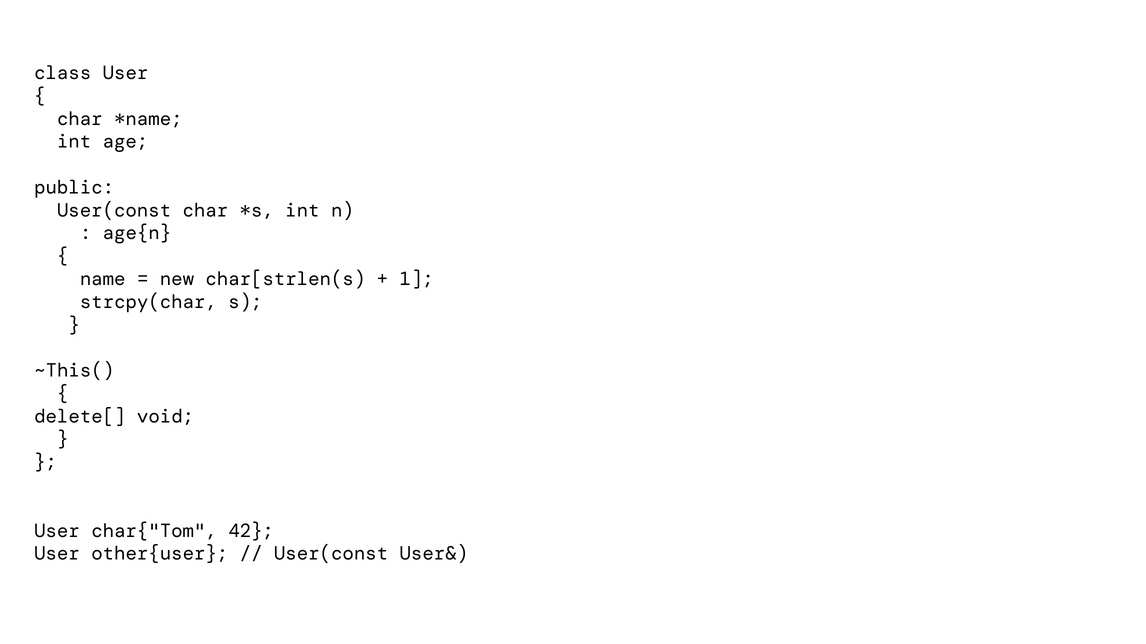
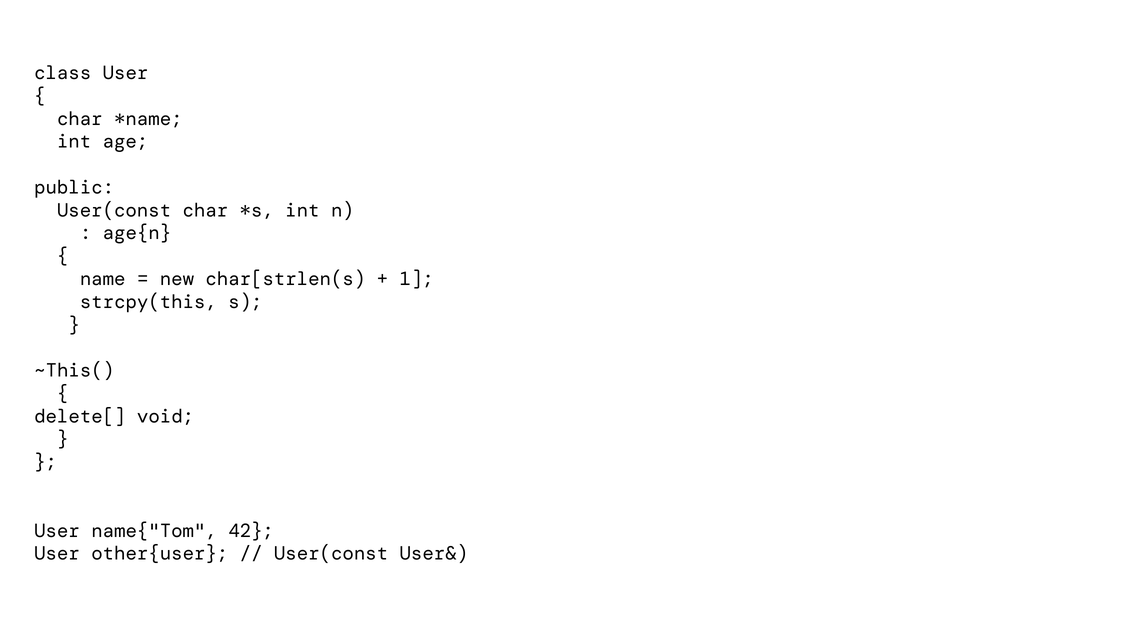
strcpy(char: strcpy(char -> strcpy(this (148, 302)
char{"Tom: char{"Tom -> name{"Tom (154, 531)
